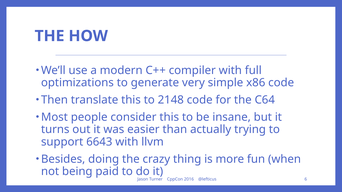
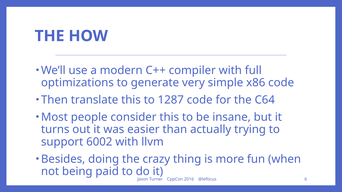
2148: 2148 -> 1287 (171, 100)
6643: 6643 -> 6002 (99, 142)
